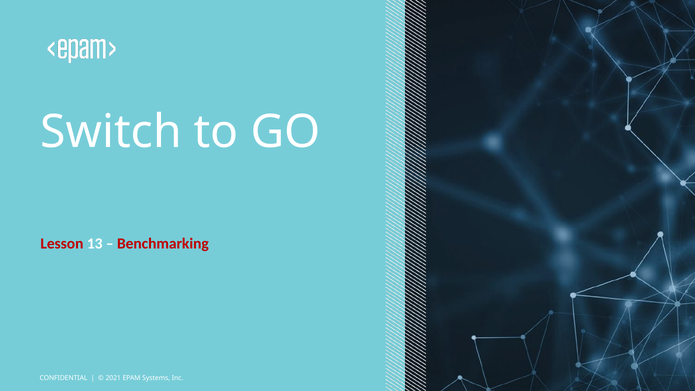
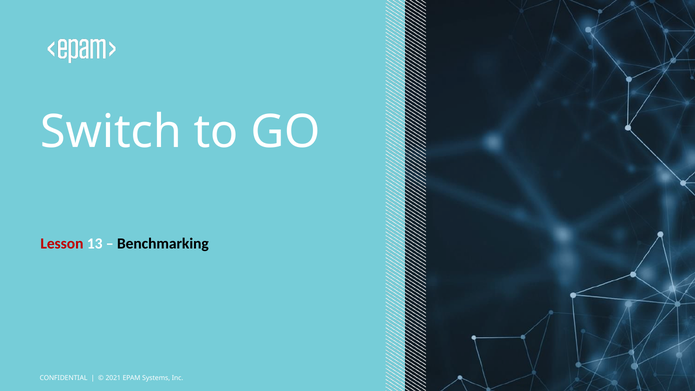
Benchmarking colour: red -> black (163, 244)
